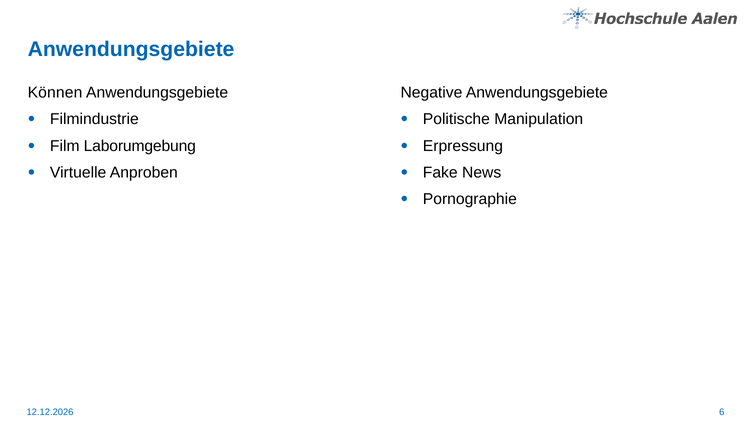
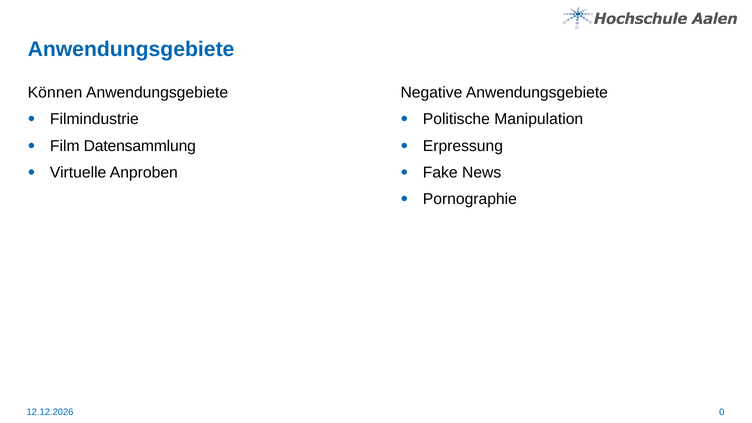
Laborumgebung: Laborumgebung -> Datensammlung (140, 146)
6: 6 -> 0 (722, 412)
